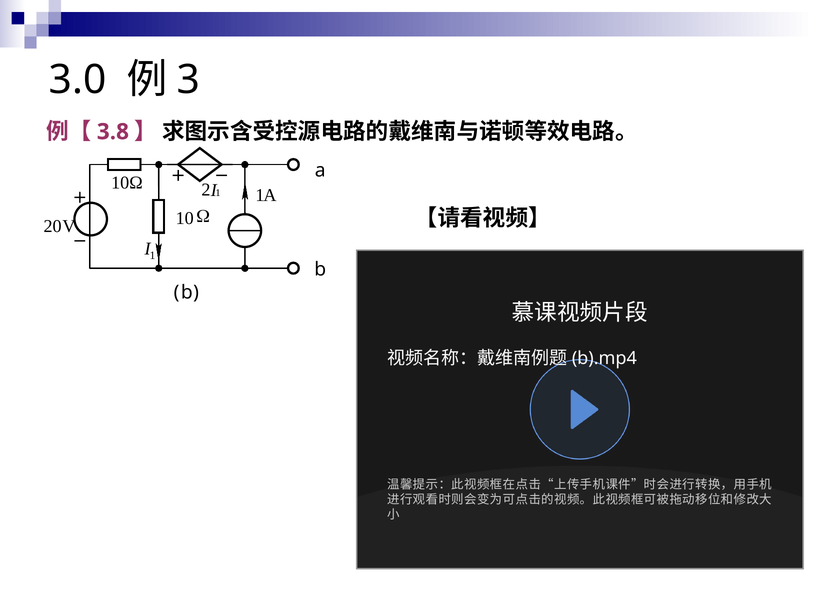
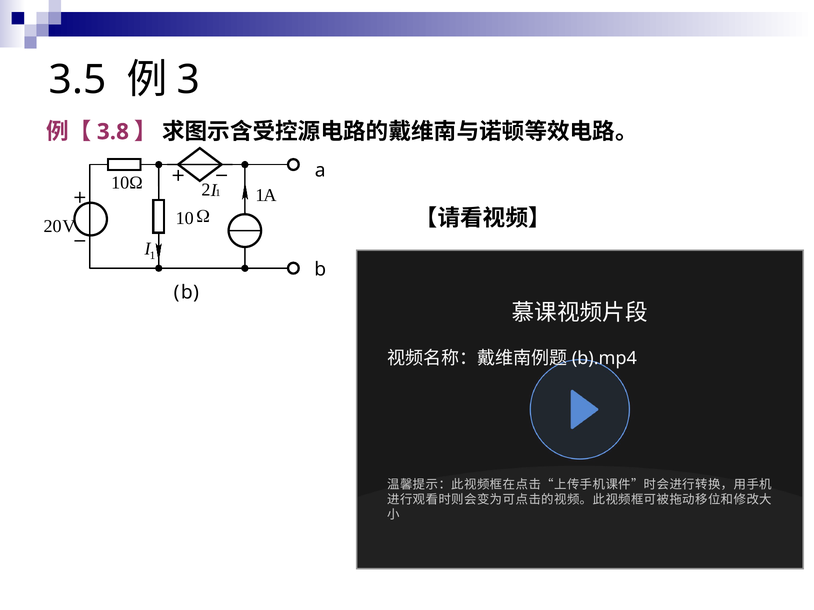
3.0: 3.0 -> 3.5 (78, 80)
